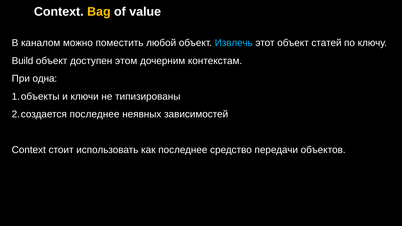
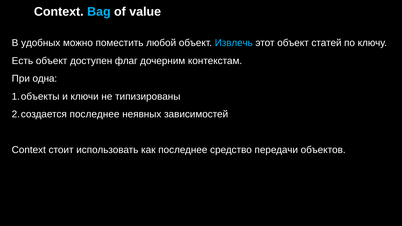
Bag colour: yellow -> light blue (99, 12)
каналом: каналом -> удобных (41, 43)
Build: Build -> Есть (22, 61)
этом: этом -> флаг (126, 61)
